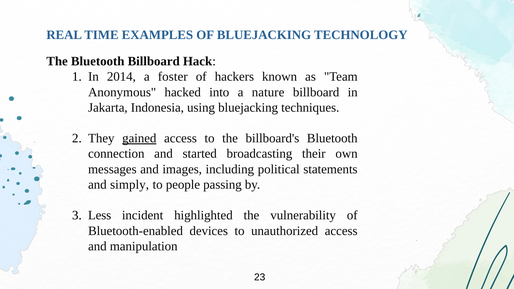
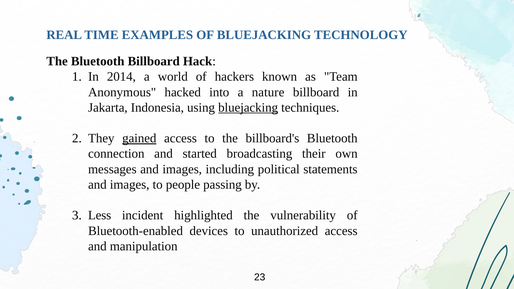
foster: foster -> world (173, 77)
bluejacking underline: none -> present (248, 108)
simply: simply -> images (130, 185)
